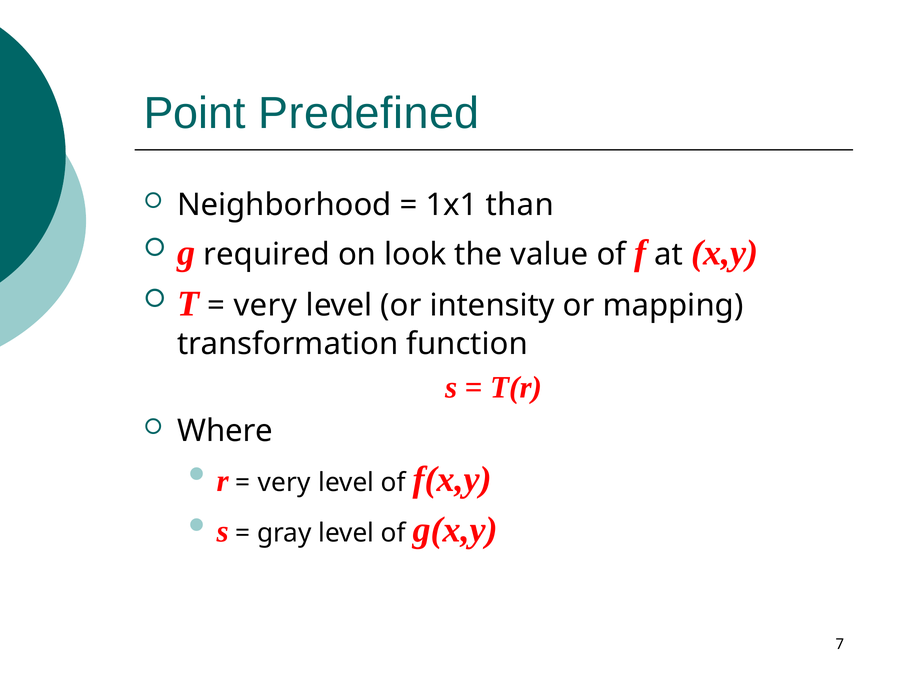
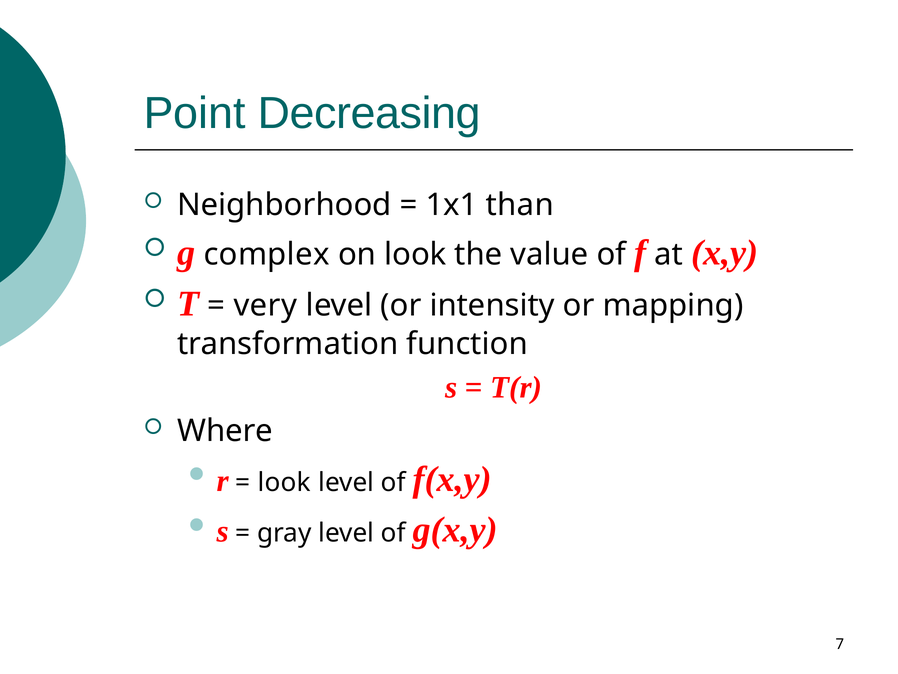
Predefined: Predefined -> Decreasing (369, 114)
required: required -> complex (267, 254)
very: very -> look (284, 482)
